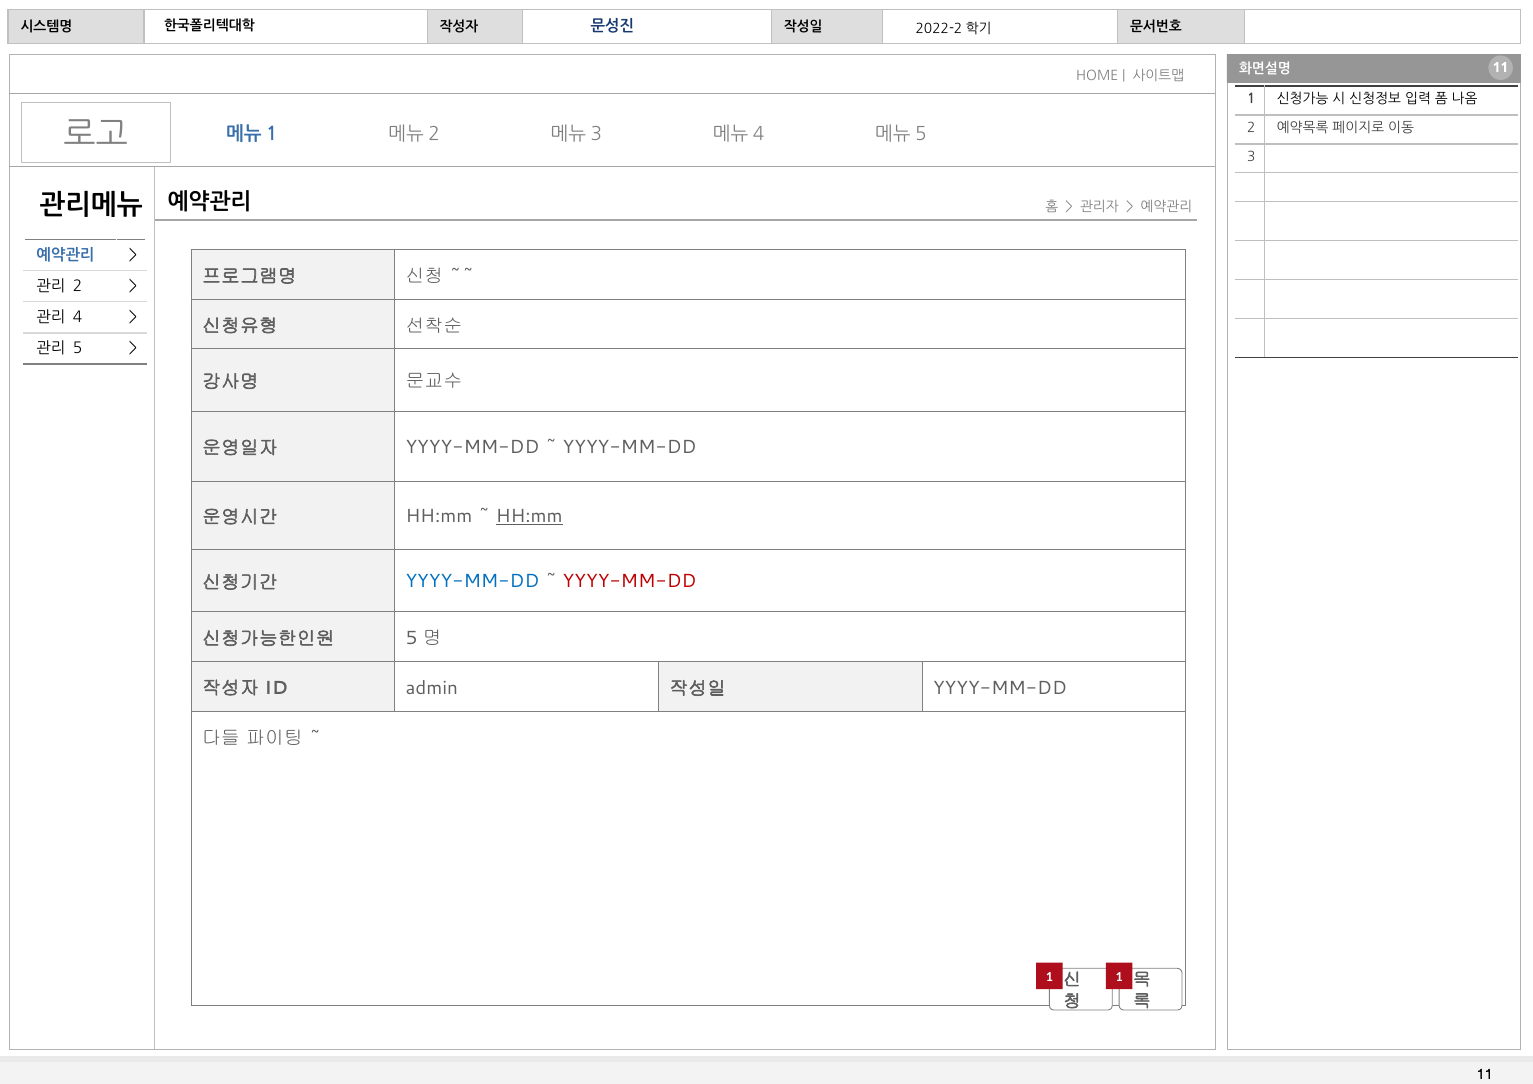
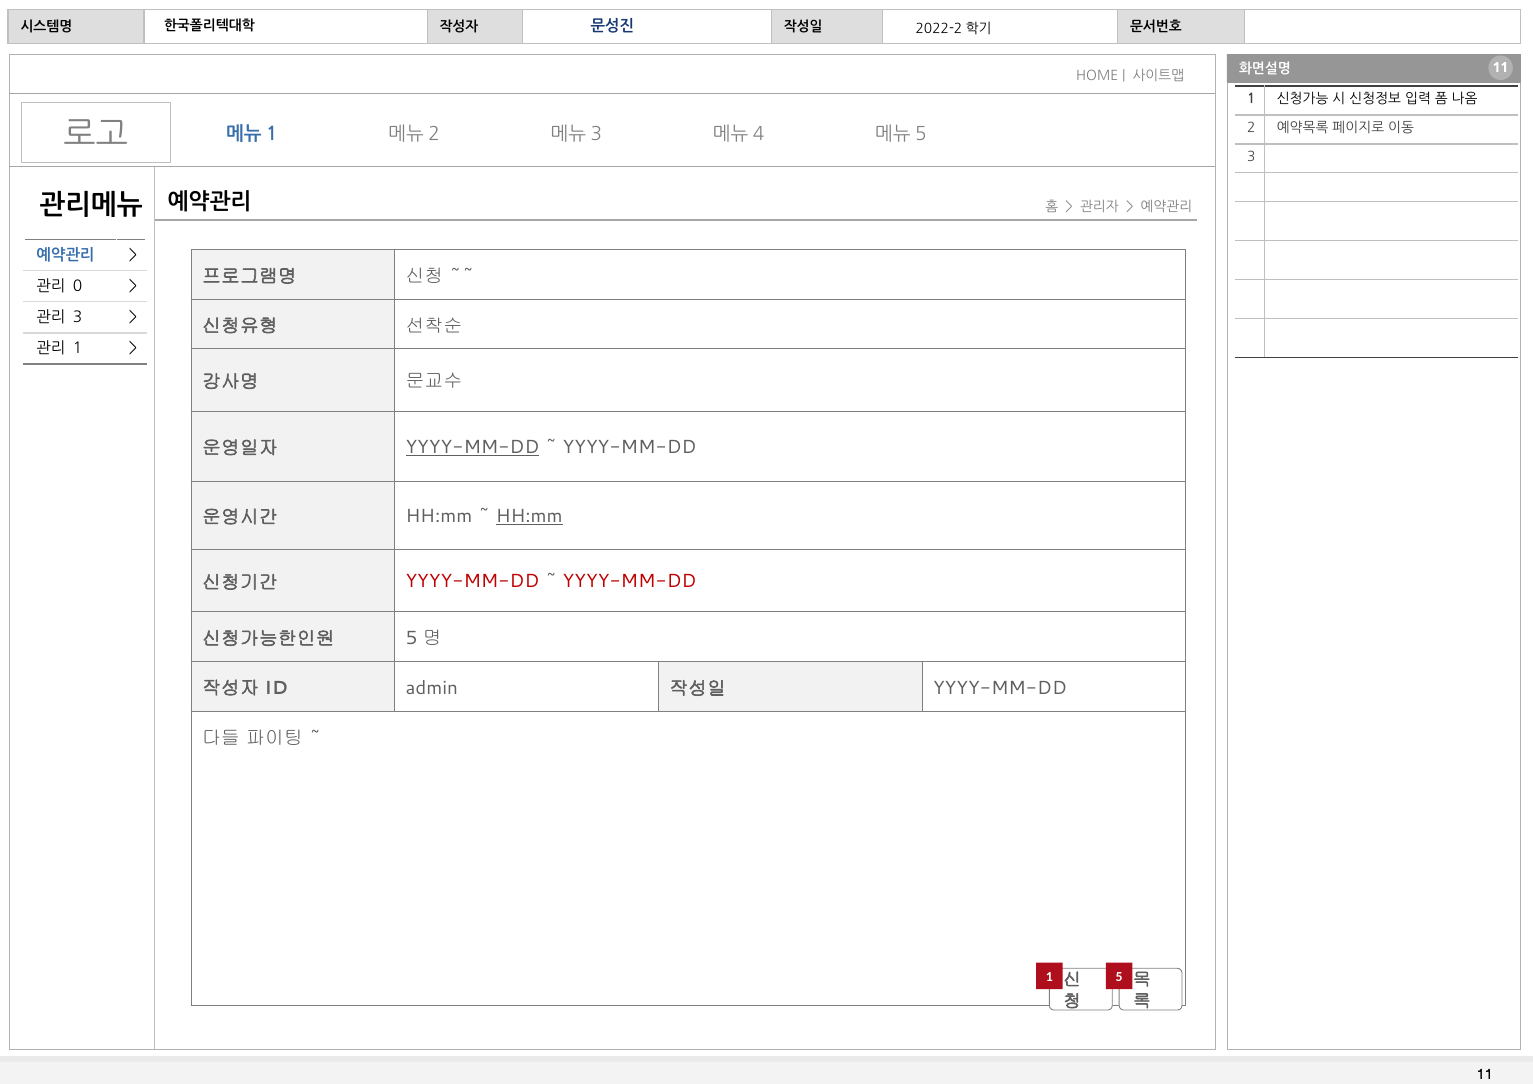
2: 2 -> 0 (78, 286)
4: 4 -> 3 (78, 318)
5: 5 -> 1 (78, 349)
YYYY-MM-DD underline: none -> present (472, 447)
YYYY-MM-DD colour: blue -> red (472, 582)
1 1: 1 -> 5 (1119, 977)
